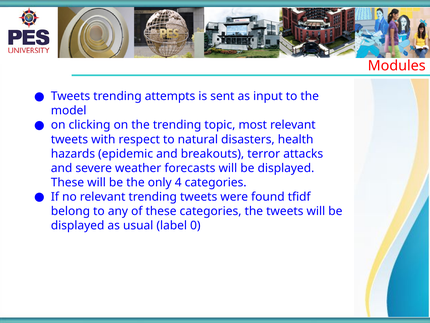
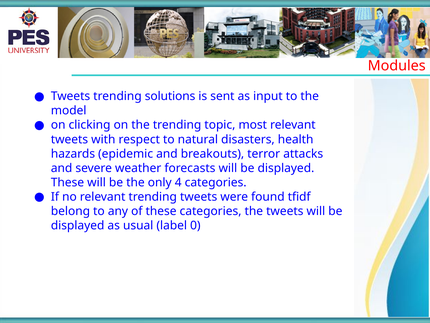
attempts: attempts -> solutions (170, 96)
